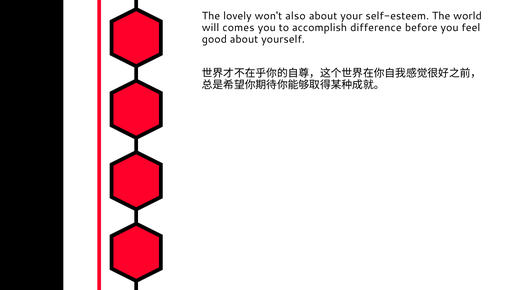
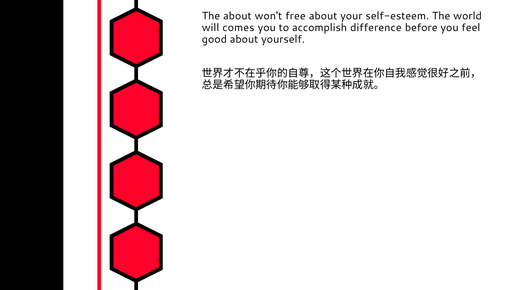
The lovely: lovely -> about (237, 16)
also: also -> free (295, 16)
